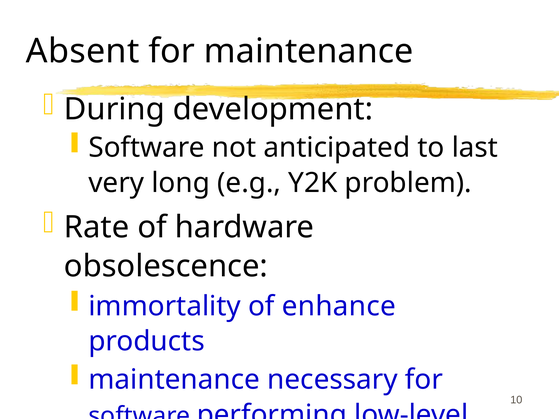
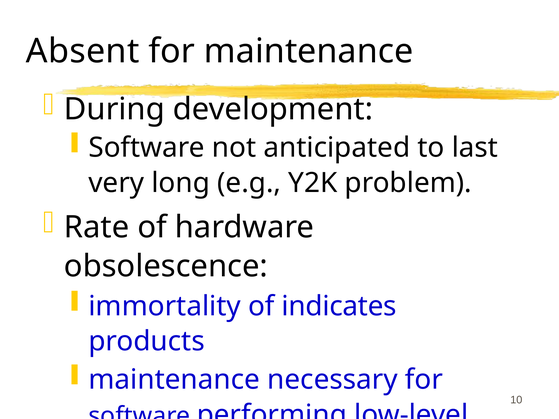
enhance: enhance -> indicates (339, 306)
